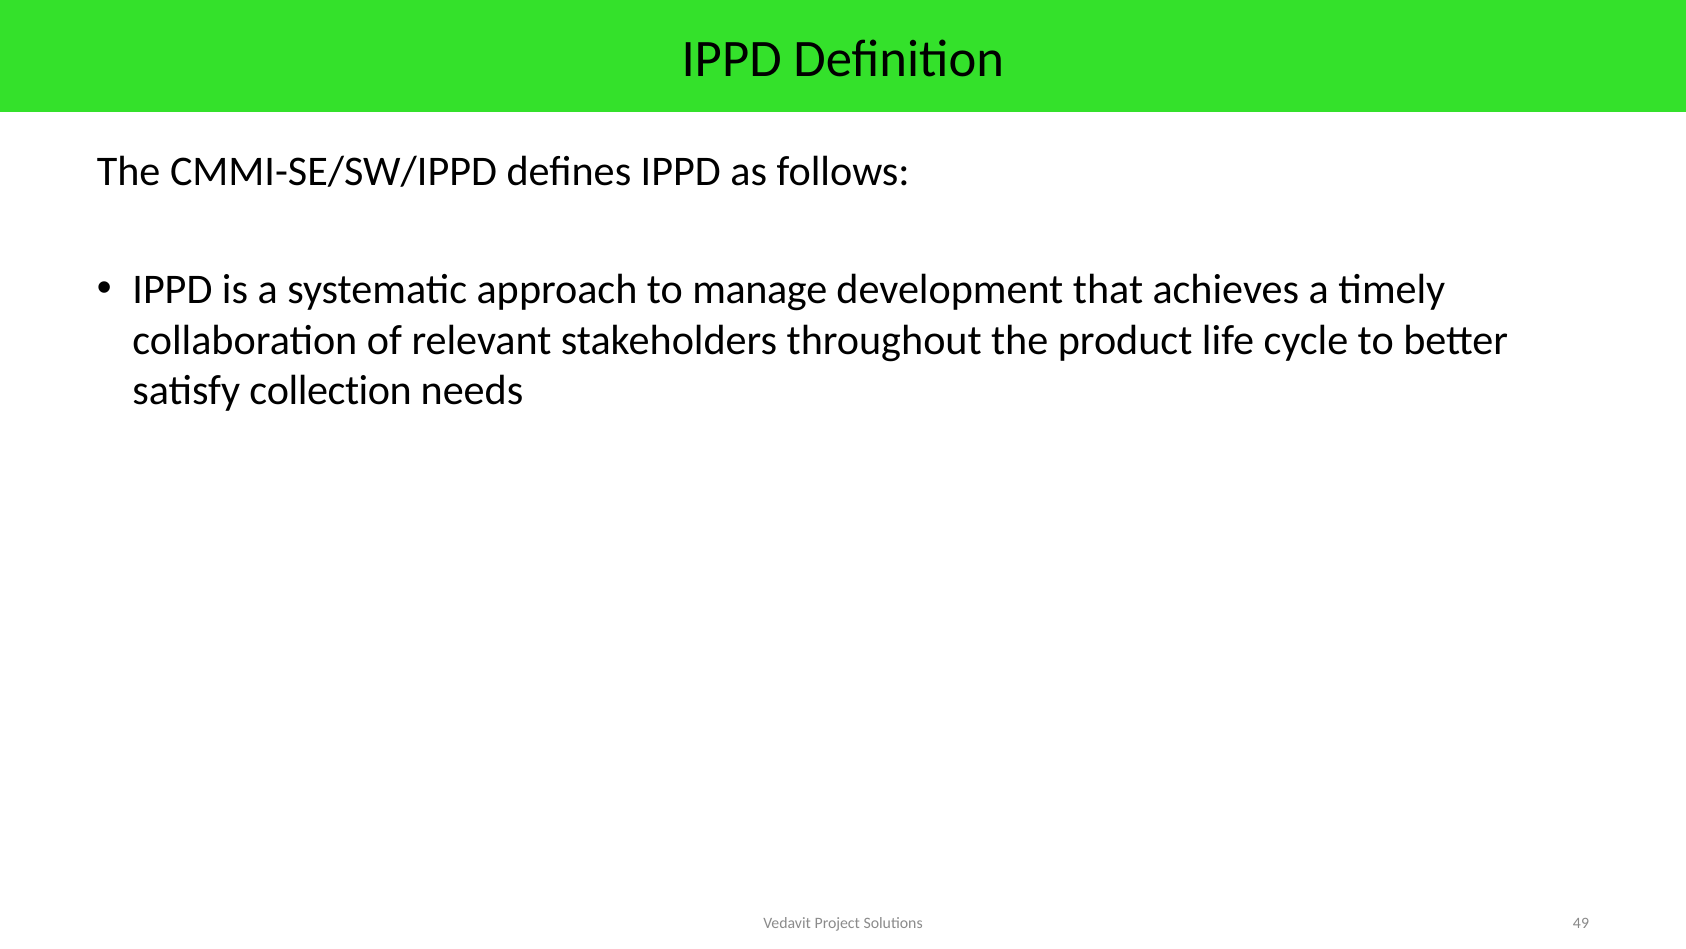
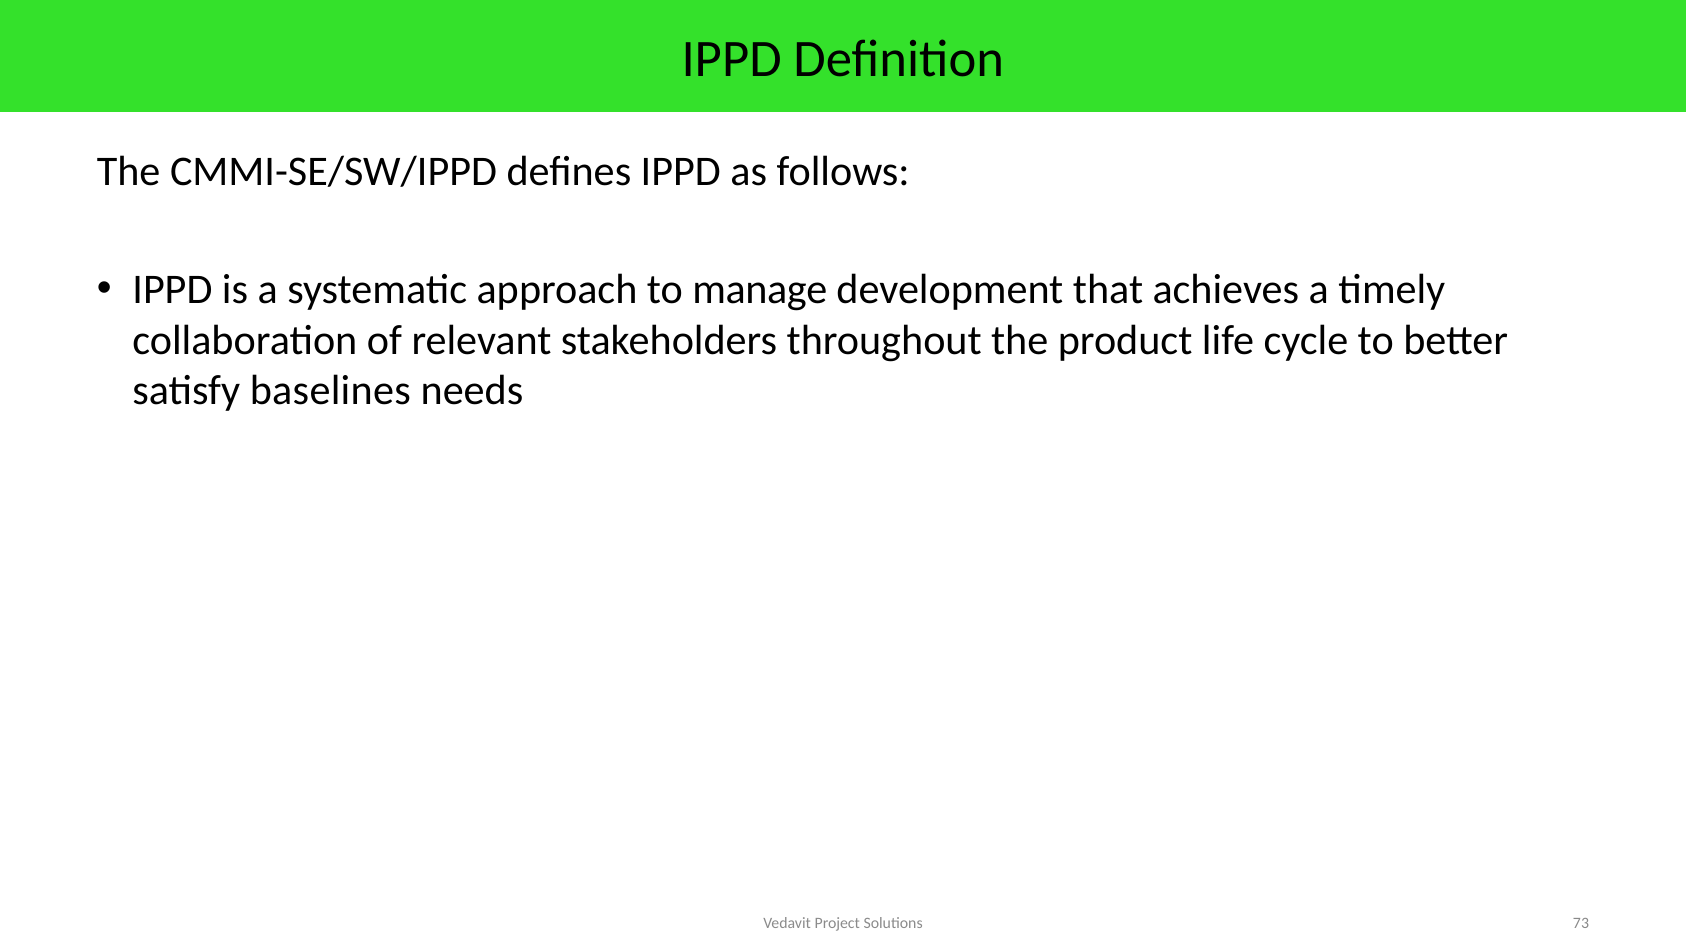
collection: collection -> baselines (330, 391)
49: 49 -> 73 (1581, 922)
